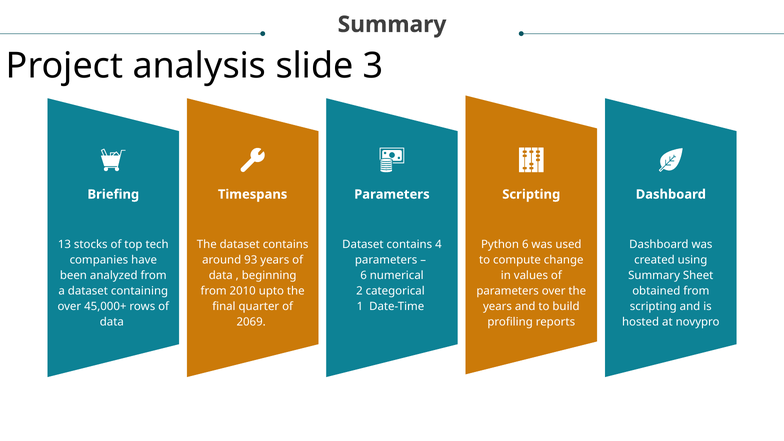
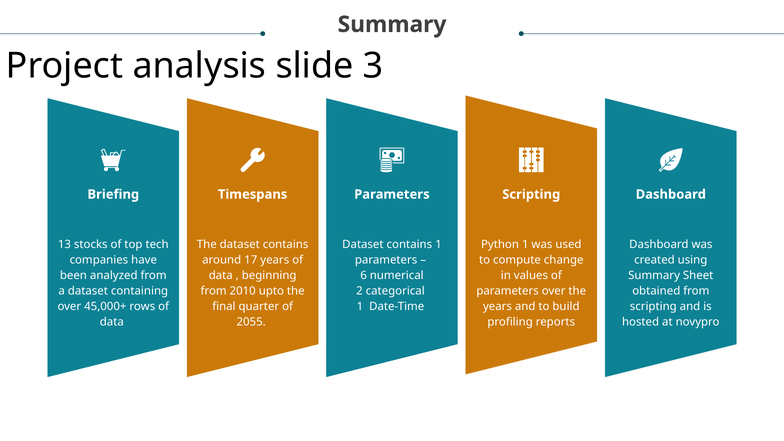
contains 4: 4 -> 1 (438, 244)
Python 6: 6 -> 1 (525, 244)
93: 93 -> 17 (251, 260)
2069: 2069 -> 2055 (251, 322)
